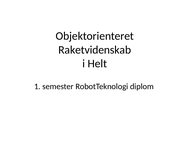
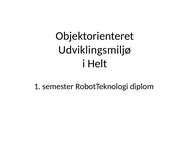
Raketvidenskab: Raketvidenskab -> Udviklingsmiljø (95, 50)
